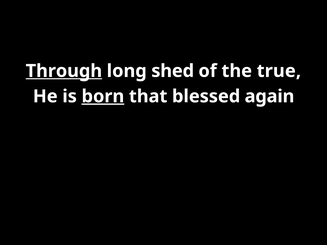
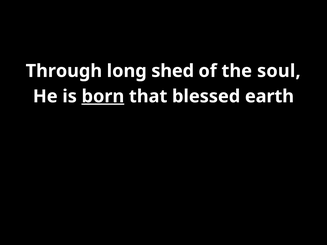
Through underline: present -> none (64, 71)
true: true -> soul (279, 71)
again: again -> earth (269, 96)
